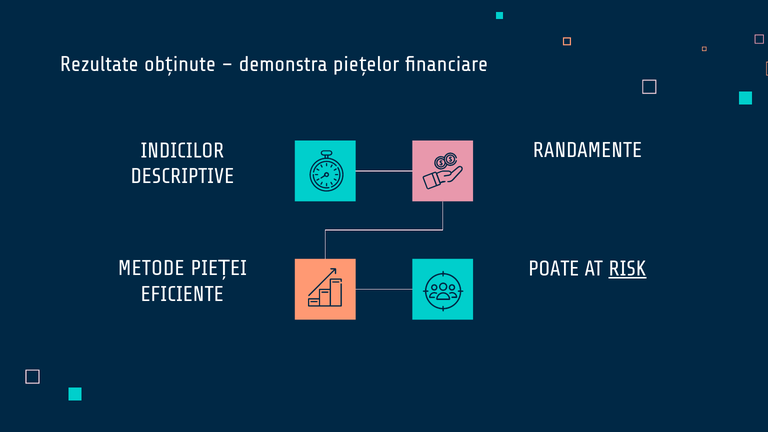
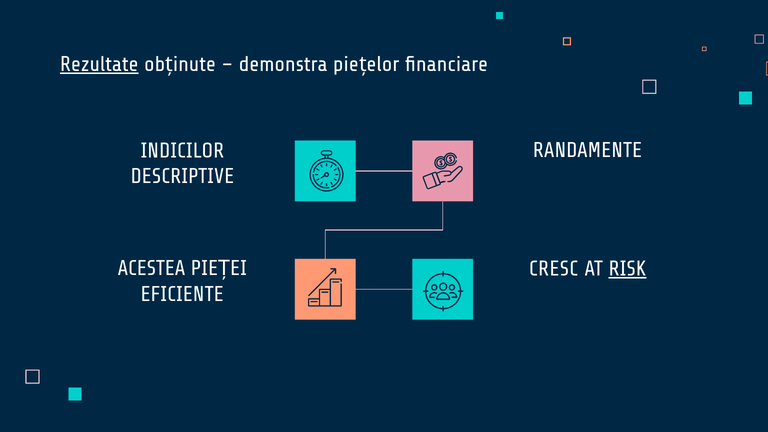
Rezultate underline: none -> present (99, 64)
METODE: METODE -> ACESTEA (151, 268)
POATE: POATE -> CRESC (554, 269)
